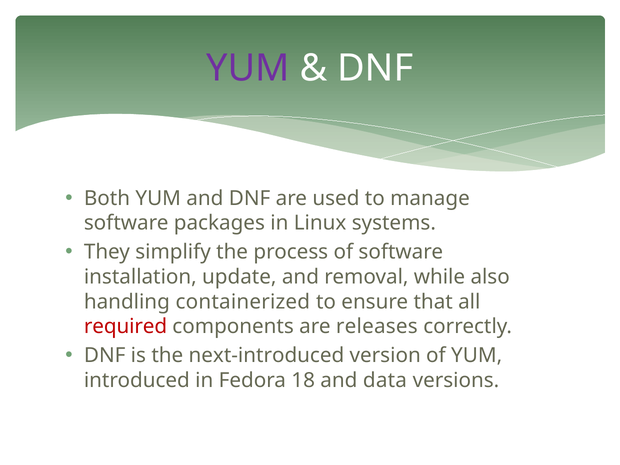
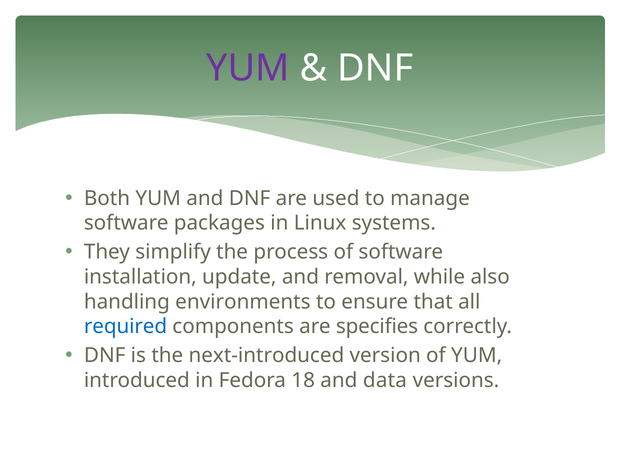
containerized: containerized -> environments (243, 302)
required colour: red -> blue (126, 326)
releases: releases -> specifies (377, 326)
